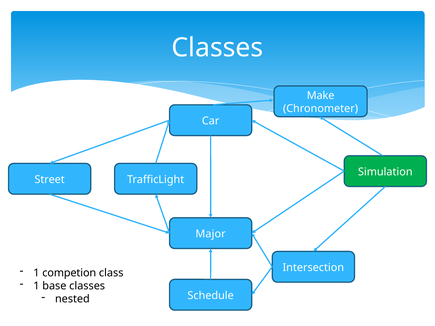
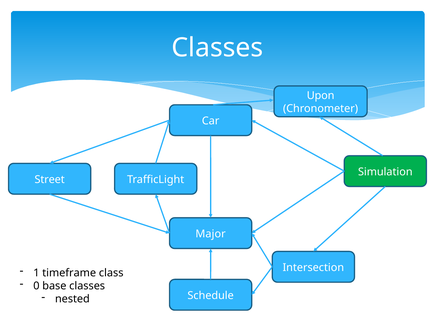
Make: Make -> Upon (321, 96)
competion: competion -> timeframe (69, 273)
1: 1 -> 0 (36, 286)
